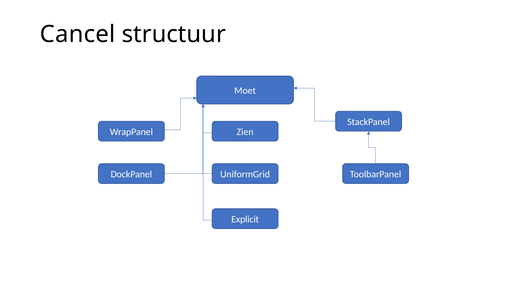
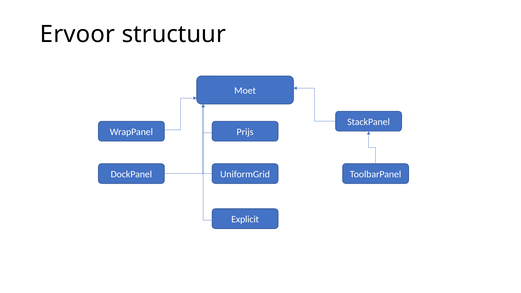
Cancel: Cancel -> Ervoor (78, 34)
Zien: Zien -> Prijs (245, 132)
